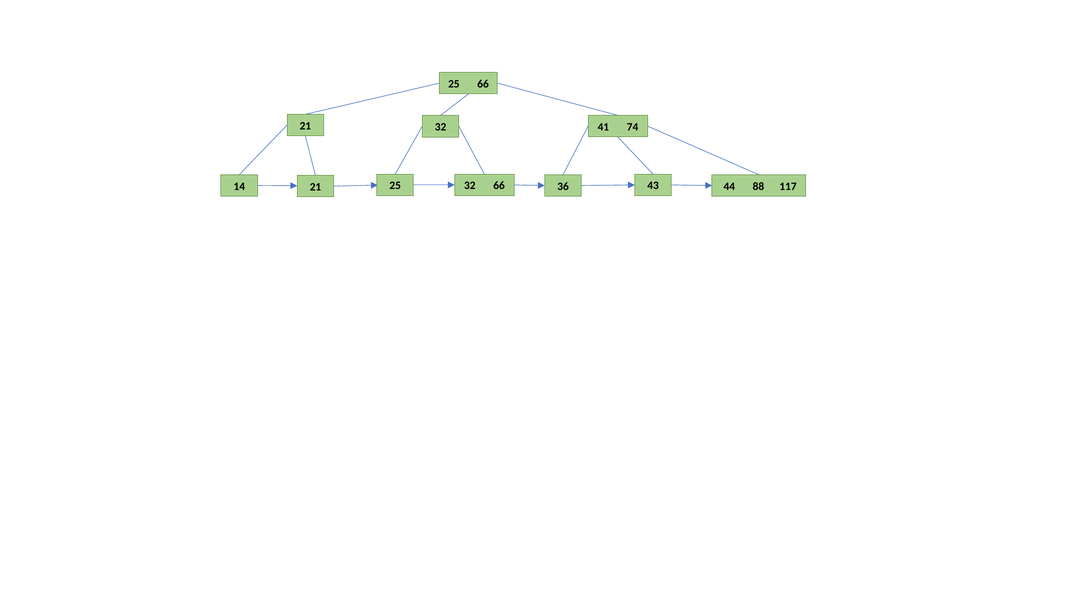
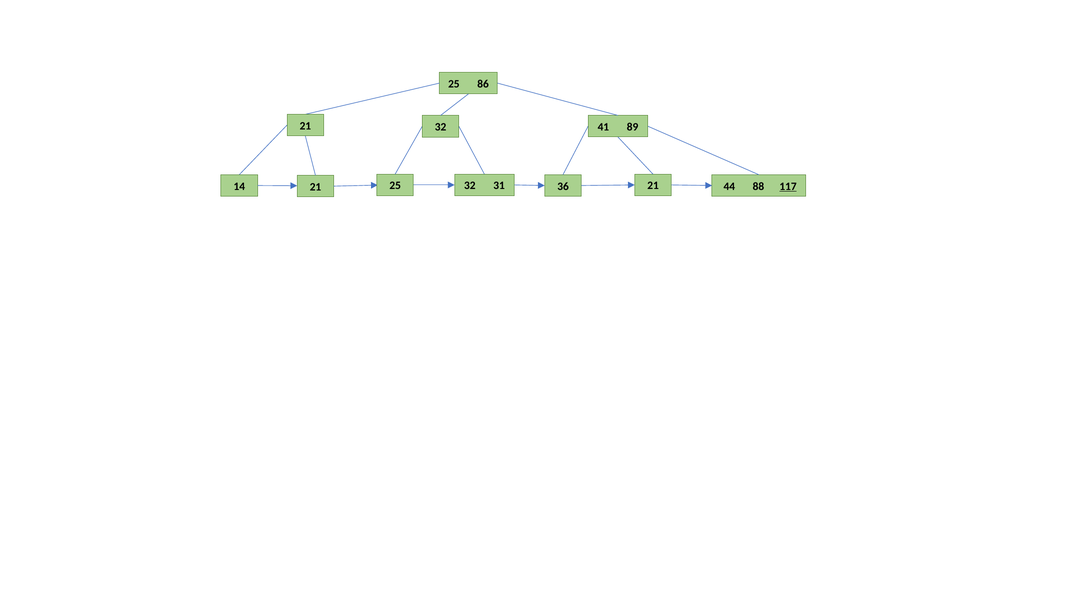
25 66: 66 -> 86 (483, 84)
74: 74 -> 89 (633, 127)
32 66: 66 -> 31 (499, 186)
117 underline: none -> present (788, 186)
21 43: 43 -> 21 (653, 186)
